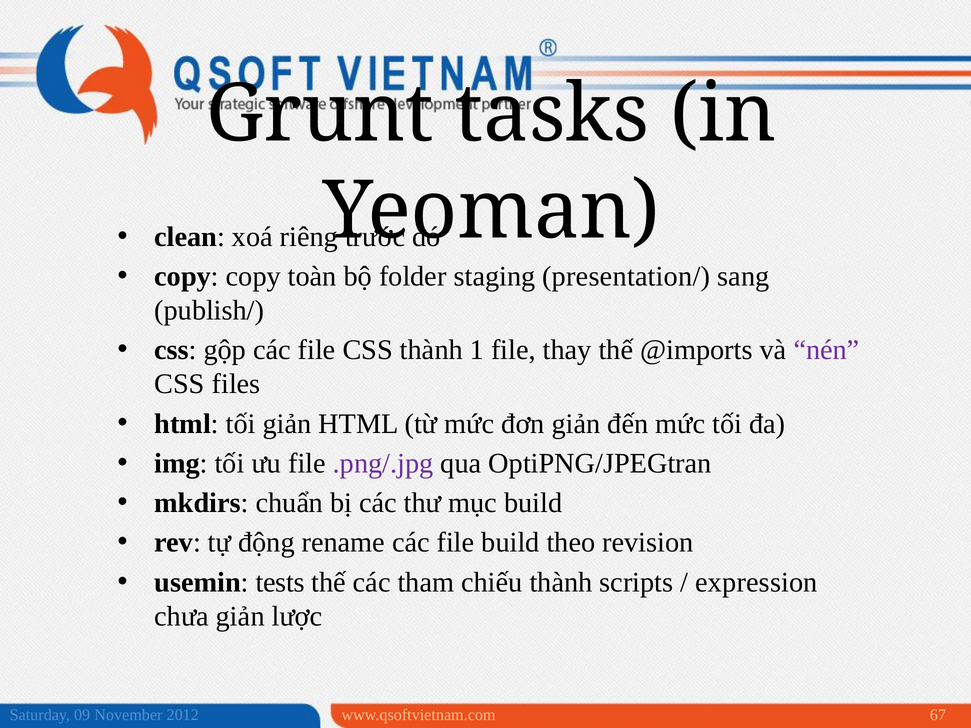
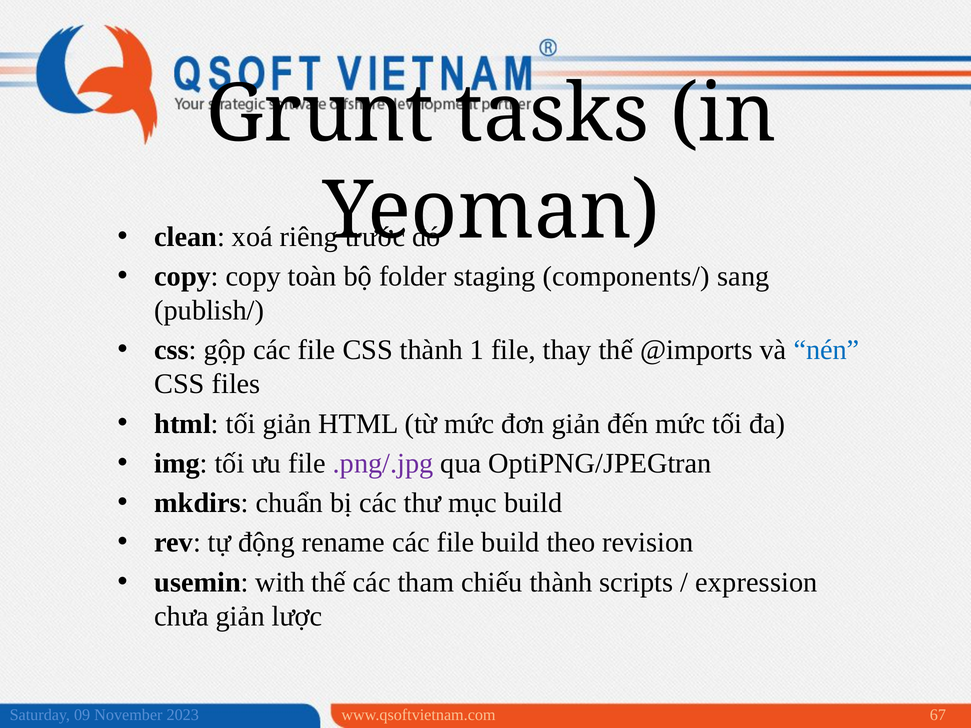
presentation/: presentation/ -> components/ (626, 277)
nén colour: purple -> blue (827, 350)
tests: tests -> with (280, 582)
2012: 2012 -> 2023 (183, 715)
